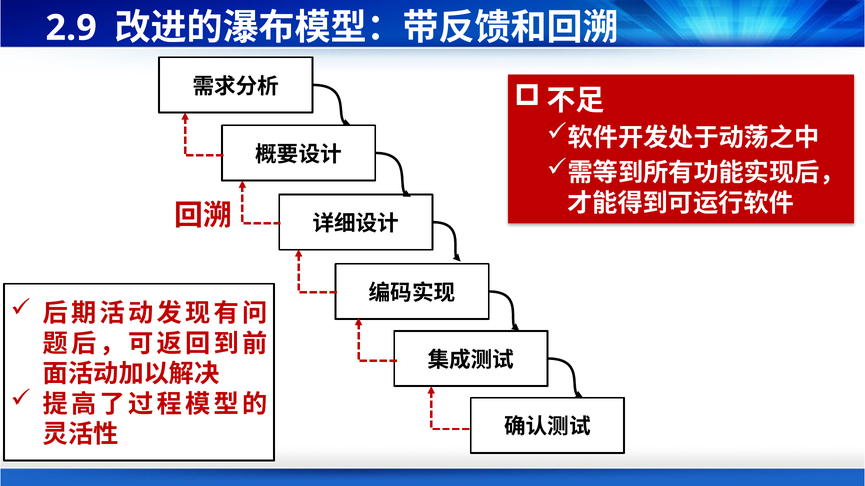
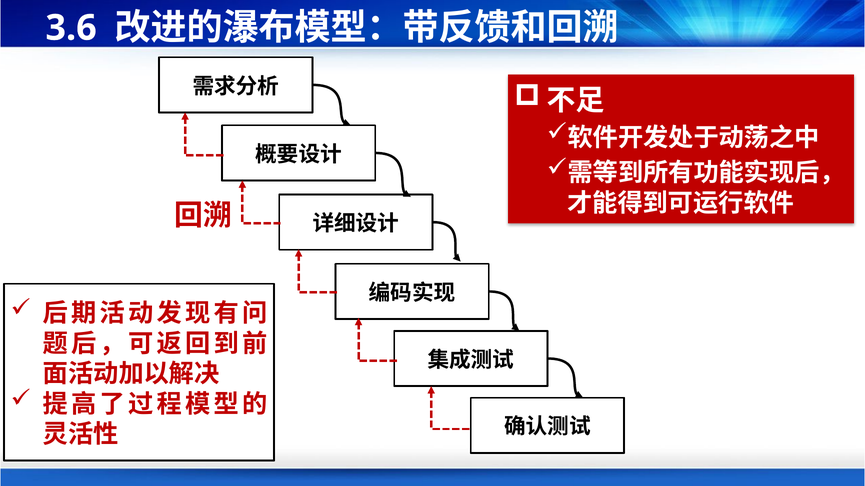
2.9: 2.9 -> 3.6 (71, 28)
